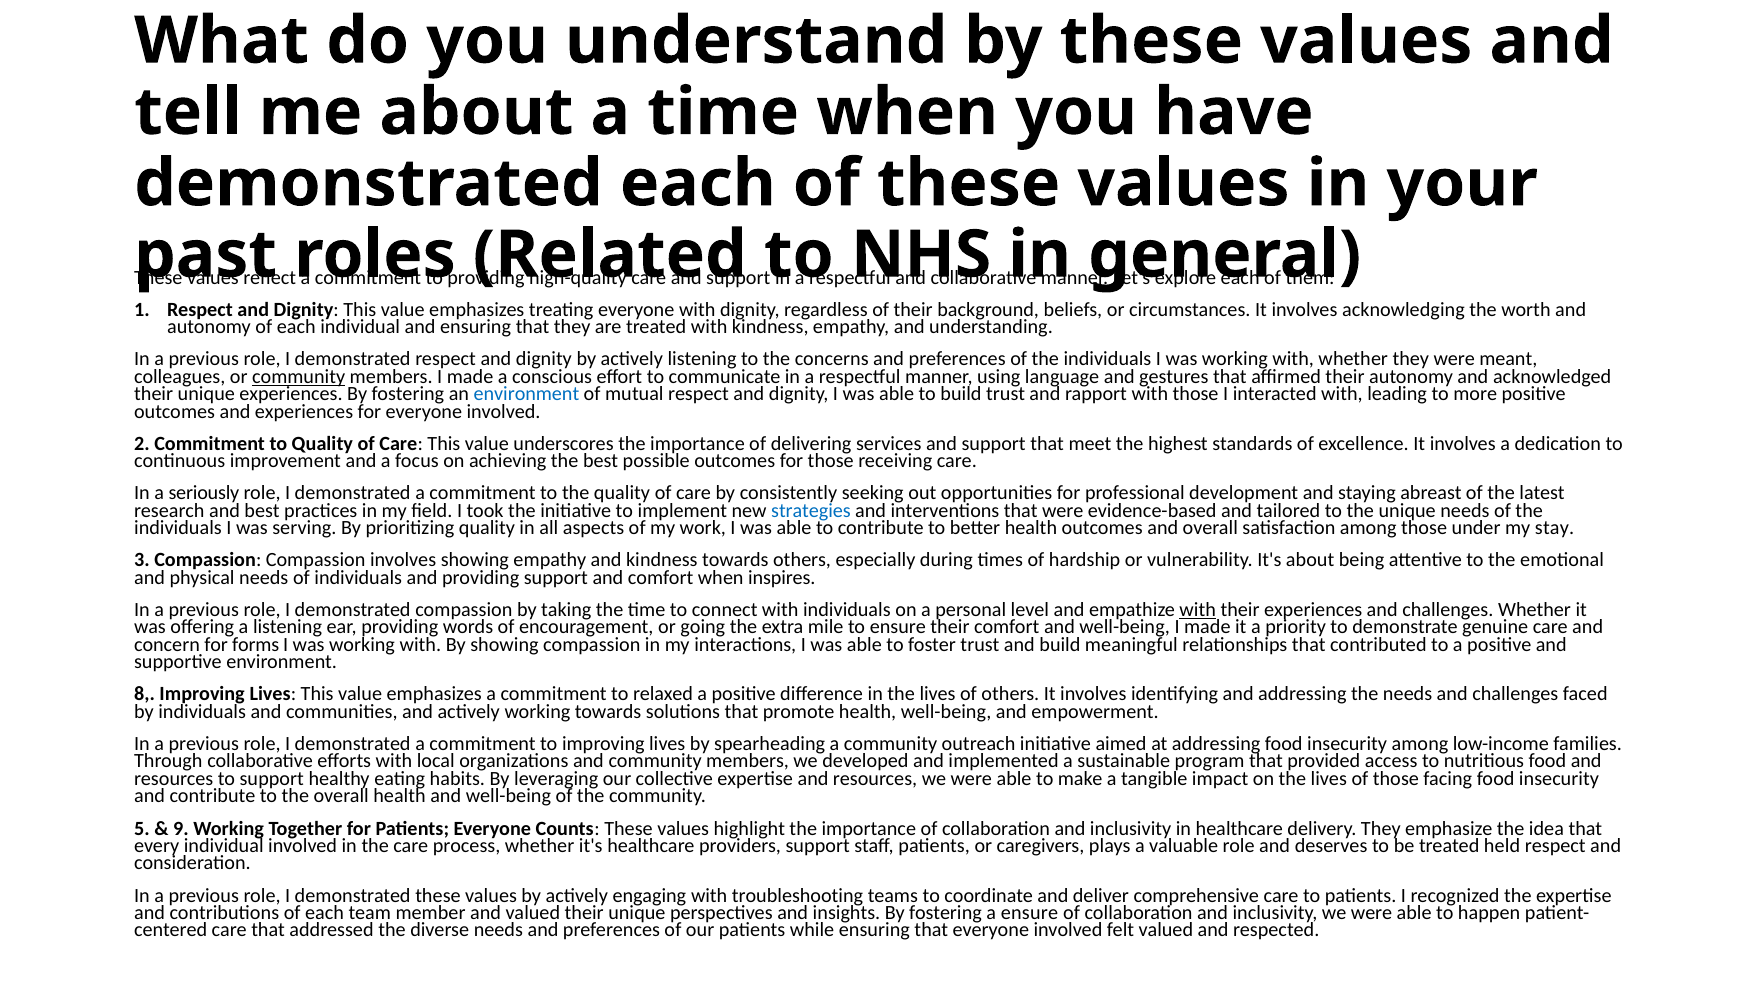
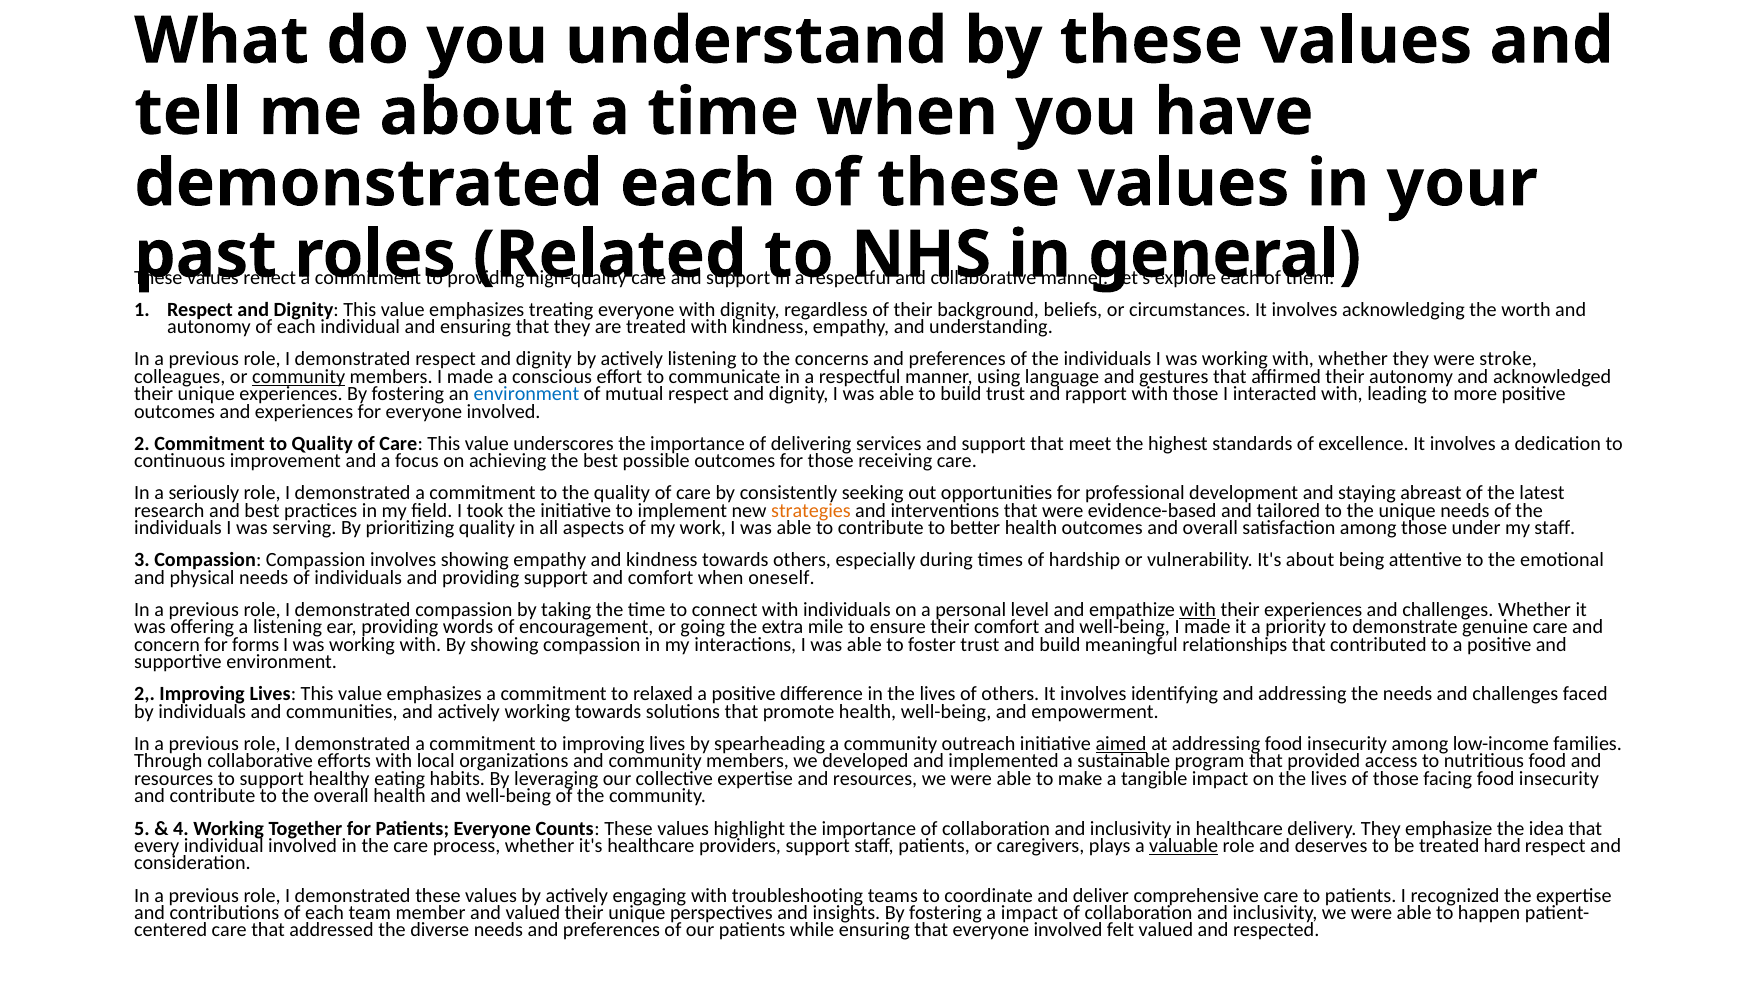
meant: meant -> stroke (1508, 359)
strategies colour: blue -> orange (811, 511)
my stay: stay -> staff (1555, 528)
inspires: inspires -> oneself (782, 578)
8: 8 -> 2 (145, 694)
aimed underline: none -> present (1121, 744)
9: 9 -> 4 (181, 828)
valuable underline: none -> present (1184, 846)
held: held -> hard (1502, 846)
a ensure: ensure -> impact (1030, 913)
